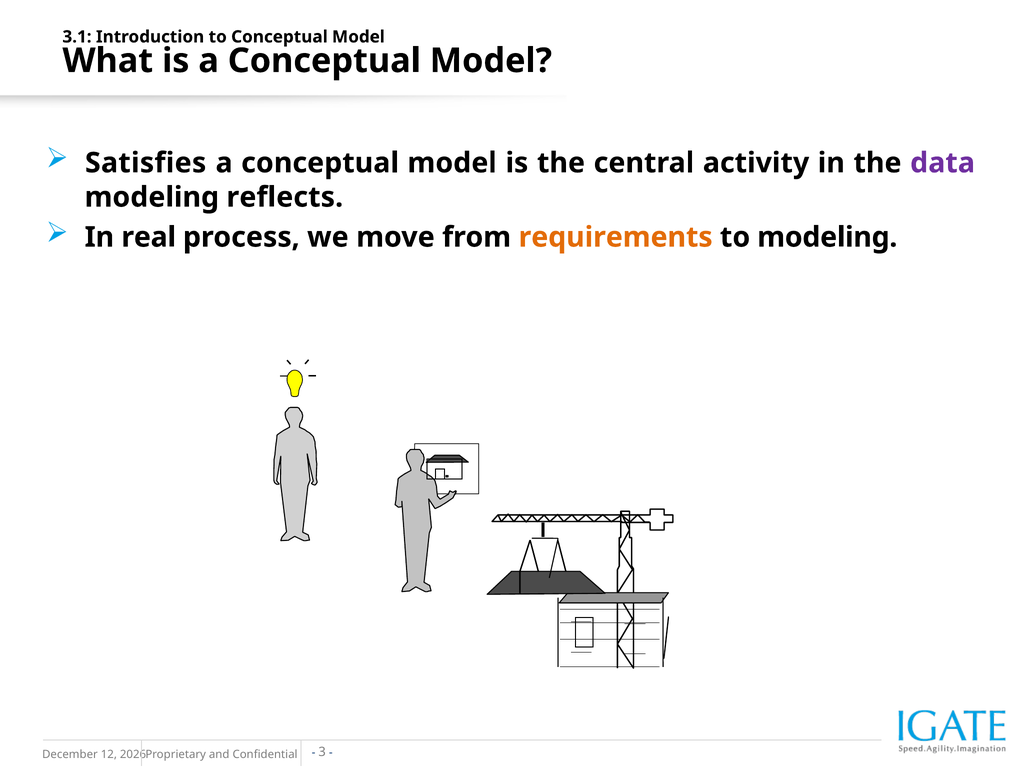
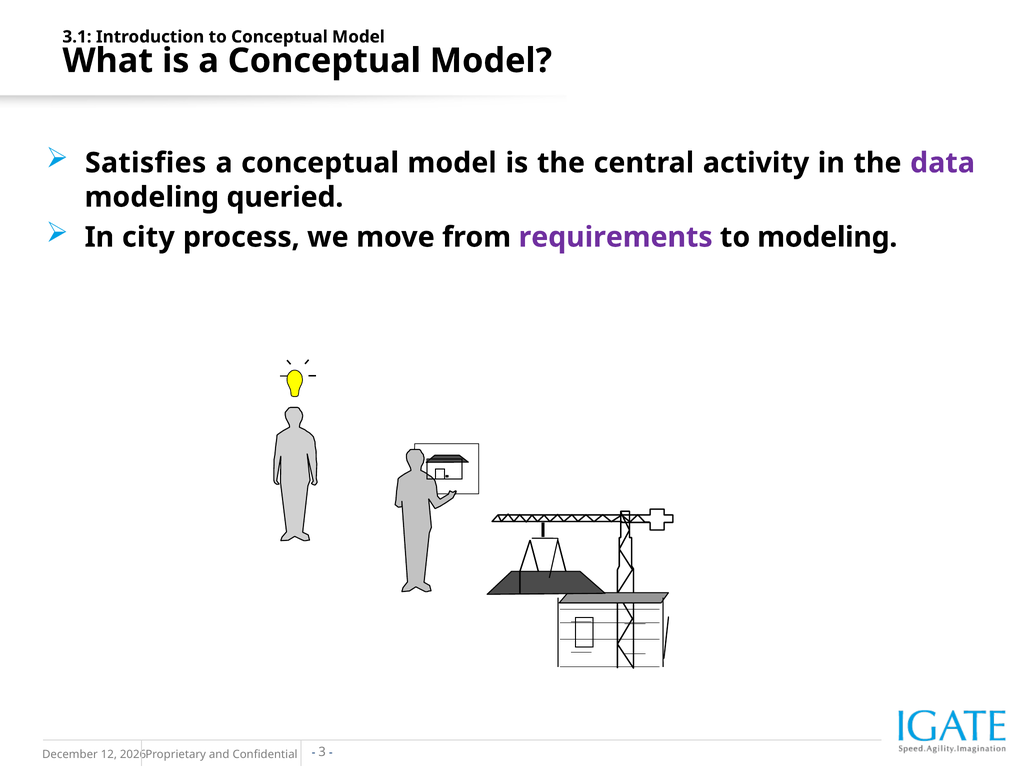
reflects: reflects -> queried (285, 197)
real: real -> city (148, 237)
requirements colour: orange -> purple (616, 237)
